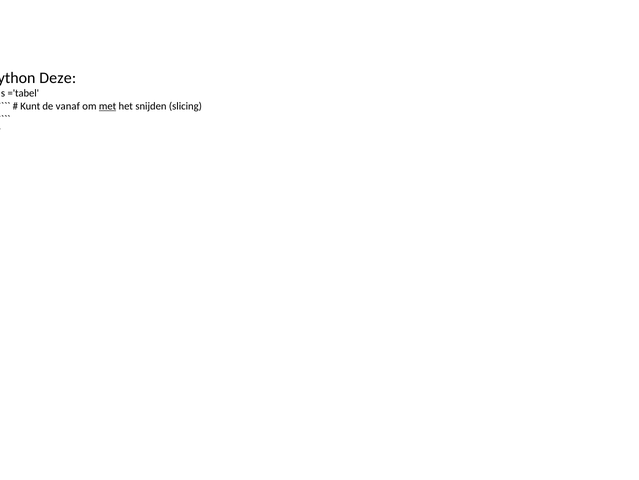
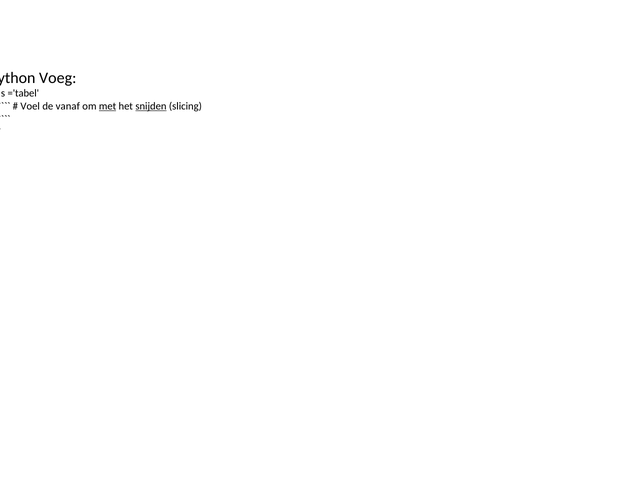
Deze: Deze -> Voeg (58, 78)
Kunt: Kunt -> Voel (30, 106)
snijden underline: none -> present (151, 106)
